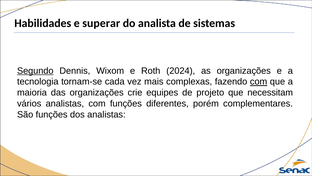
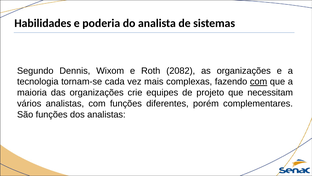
superar: superar -> poderia (101, 23)
Segundo underline: present -> none (35, 71)
2024: 2024 -> 2082 (181, 71)
